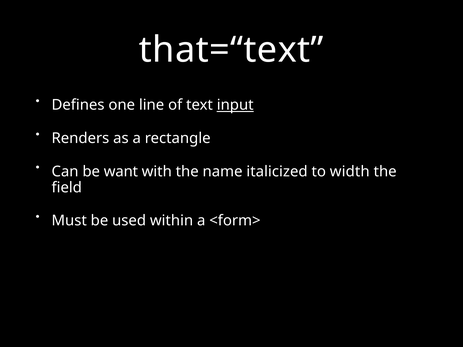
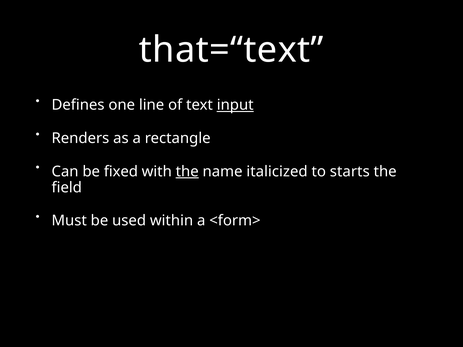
want: want -> fixed (121, 172)
the underline: none -> present (187, 172)
width: width -> starts (350, 172)
